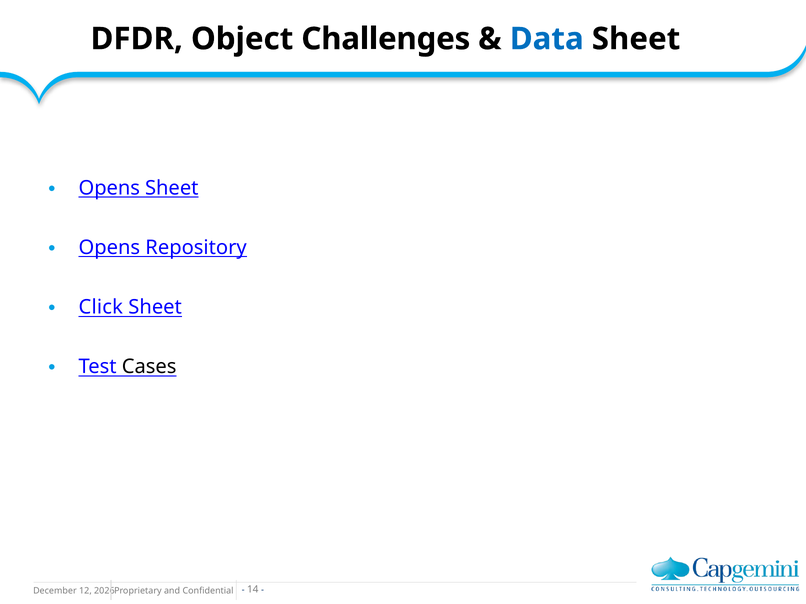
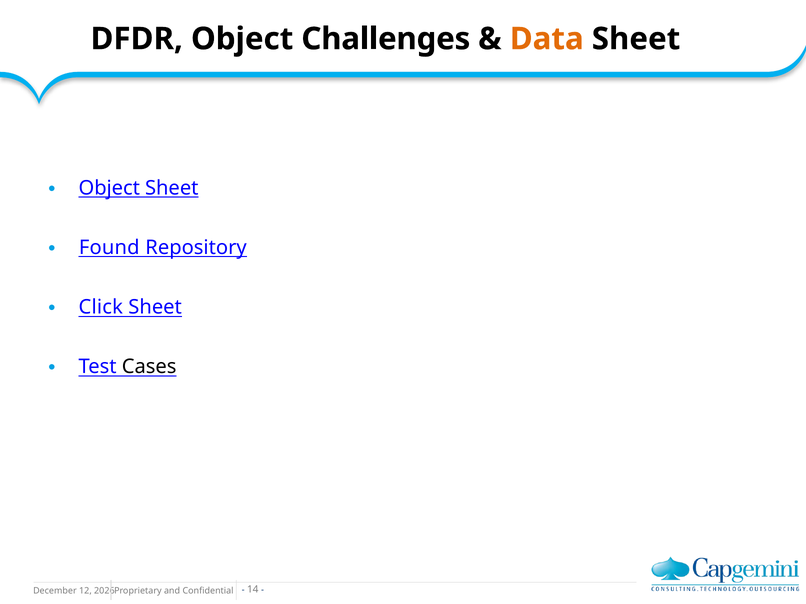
Data colour: blue -> orange (547, 39)
Opens: Opens -> Object (109, 188)
Opens: Opens -> Found (109, 248)
